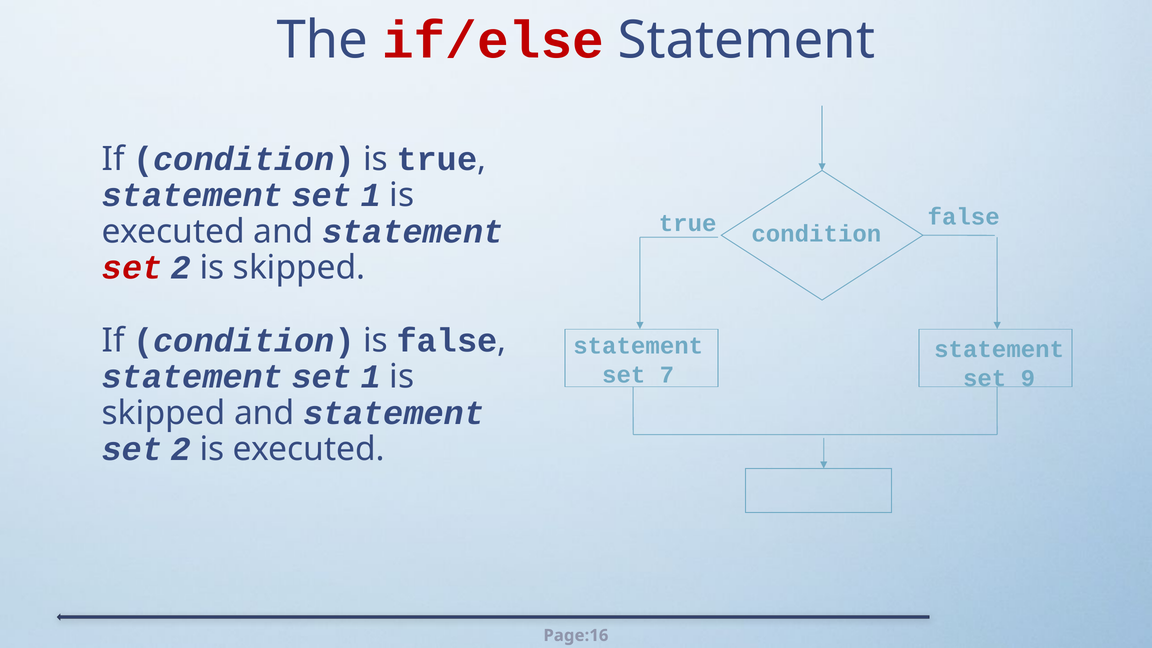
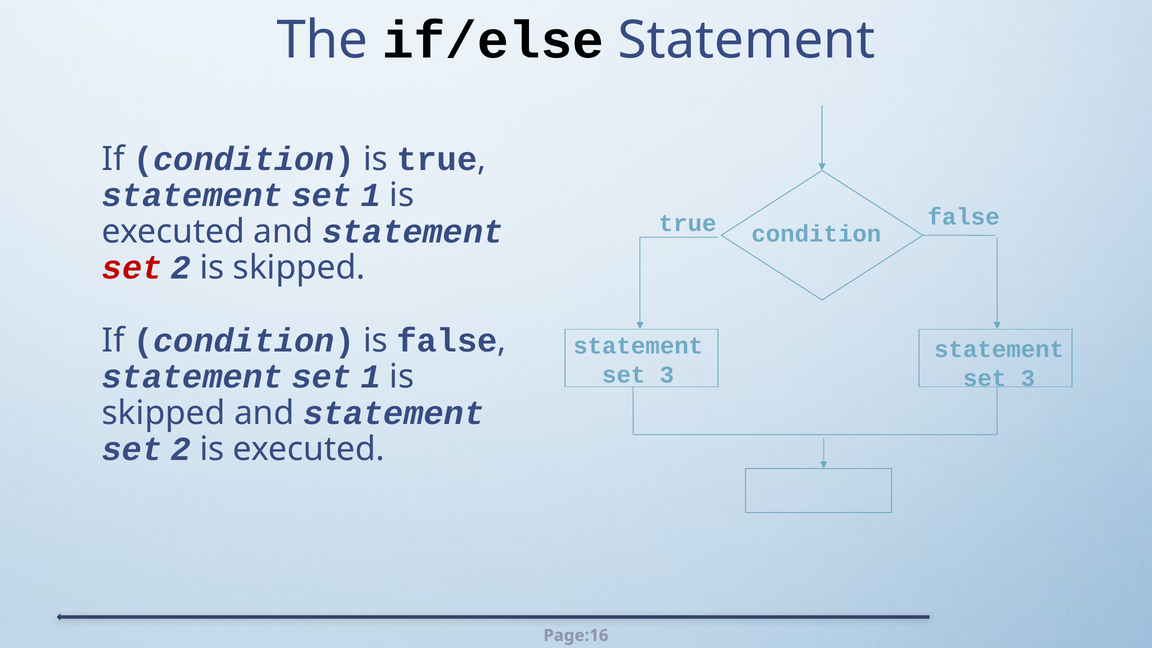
if/else colour: red -> black (493, 40)
7: 7 -> 3 (667, 375)
9: 9 -> 3 (1028, 378)
